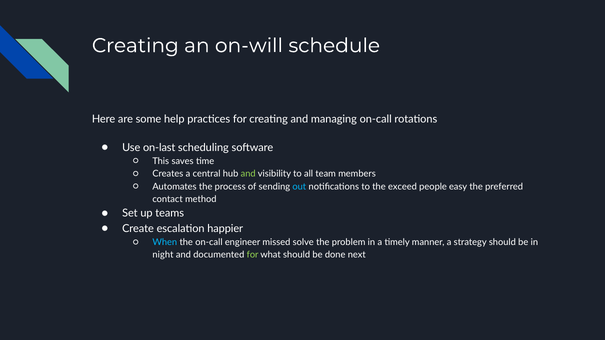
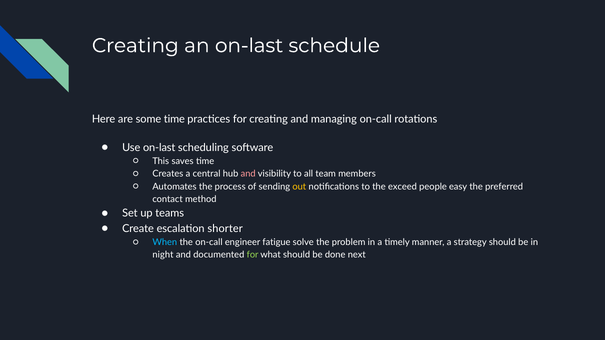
an on-will: on-will -> on-last (249, 46)
some help: help -> time (174, 119)
and colour: light green -> pink (248, 174)
out colour: light blue -> yellow (299, 187)
happier: happier -> shorter (225, 229)
missed: missed -> fatigue (276, 242)
